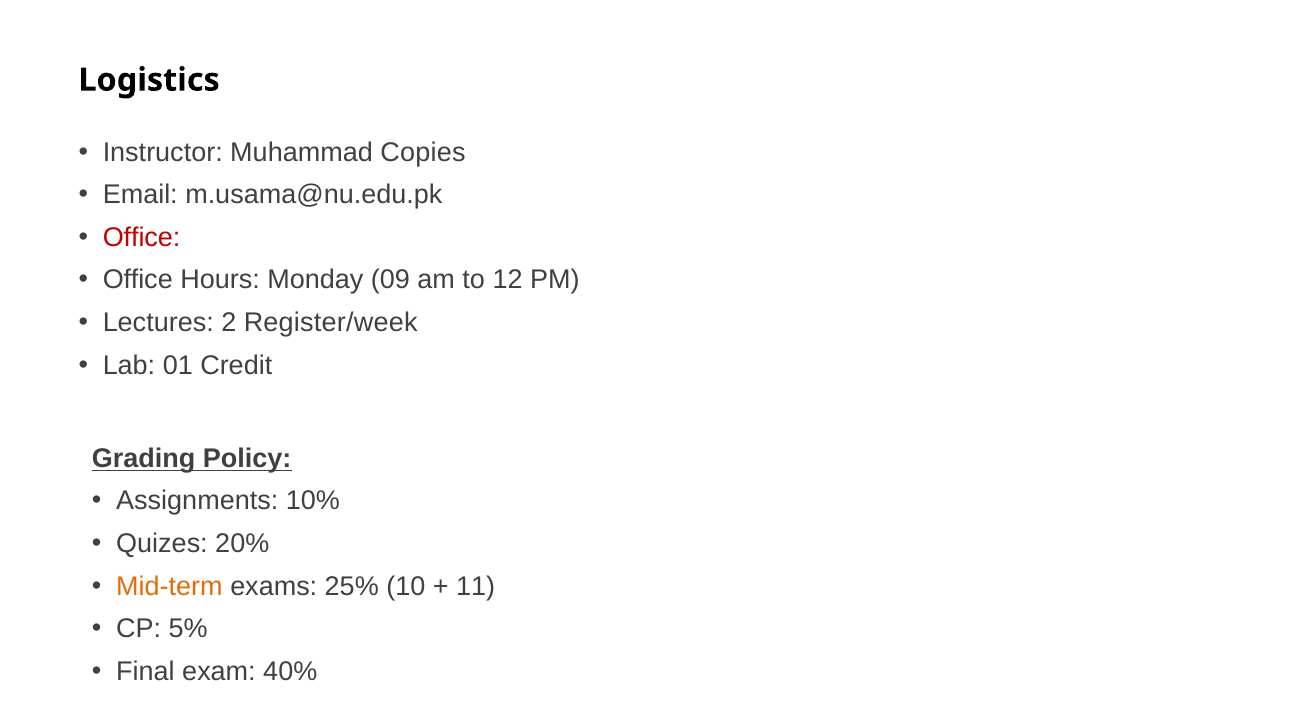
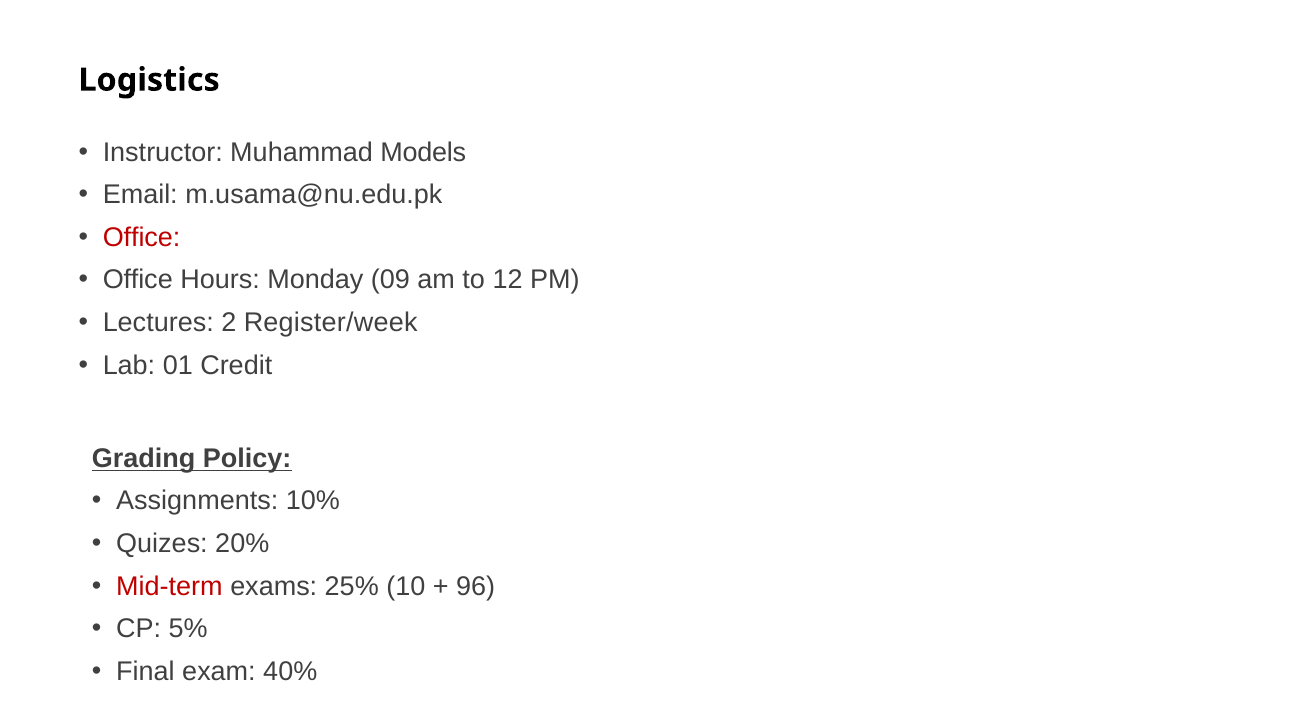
Copies: Copies -> Models (423, 152)
Mid-term colour: orange -> red (169, 587)
11: 11 -> 96 (476, 587)
